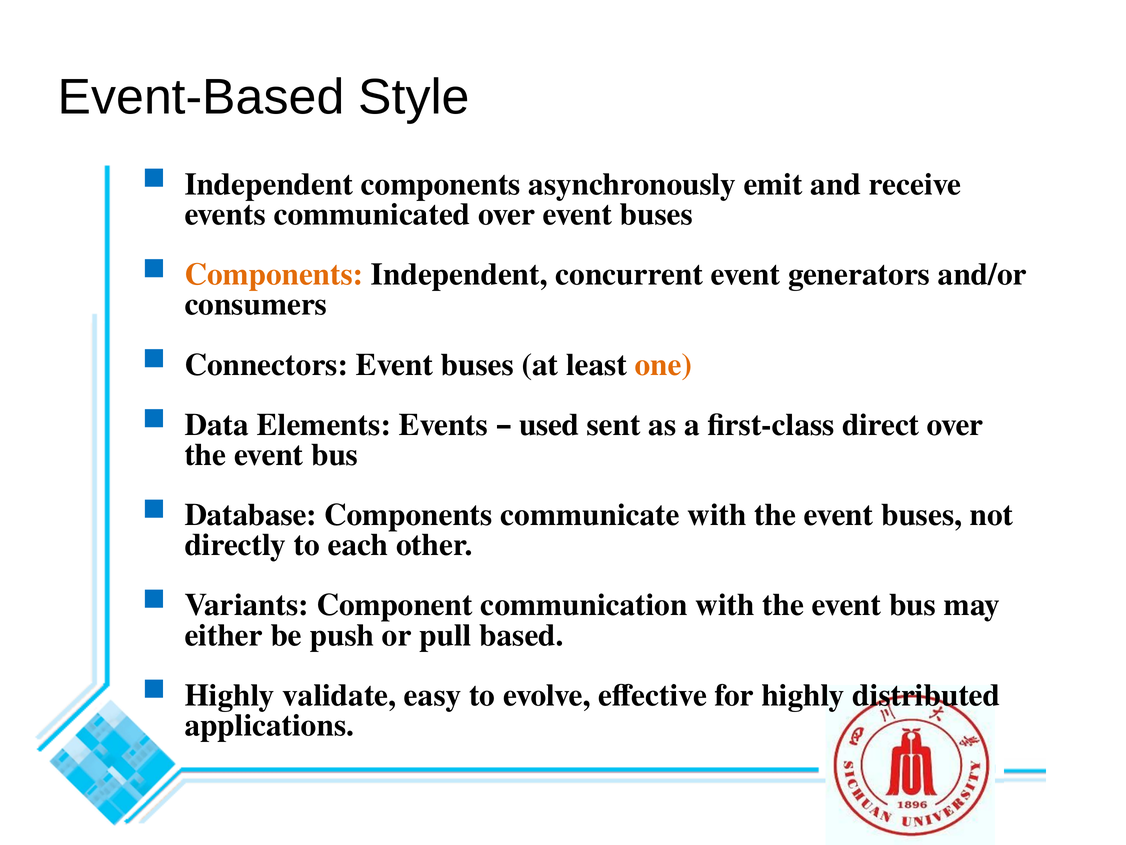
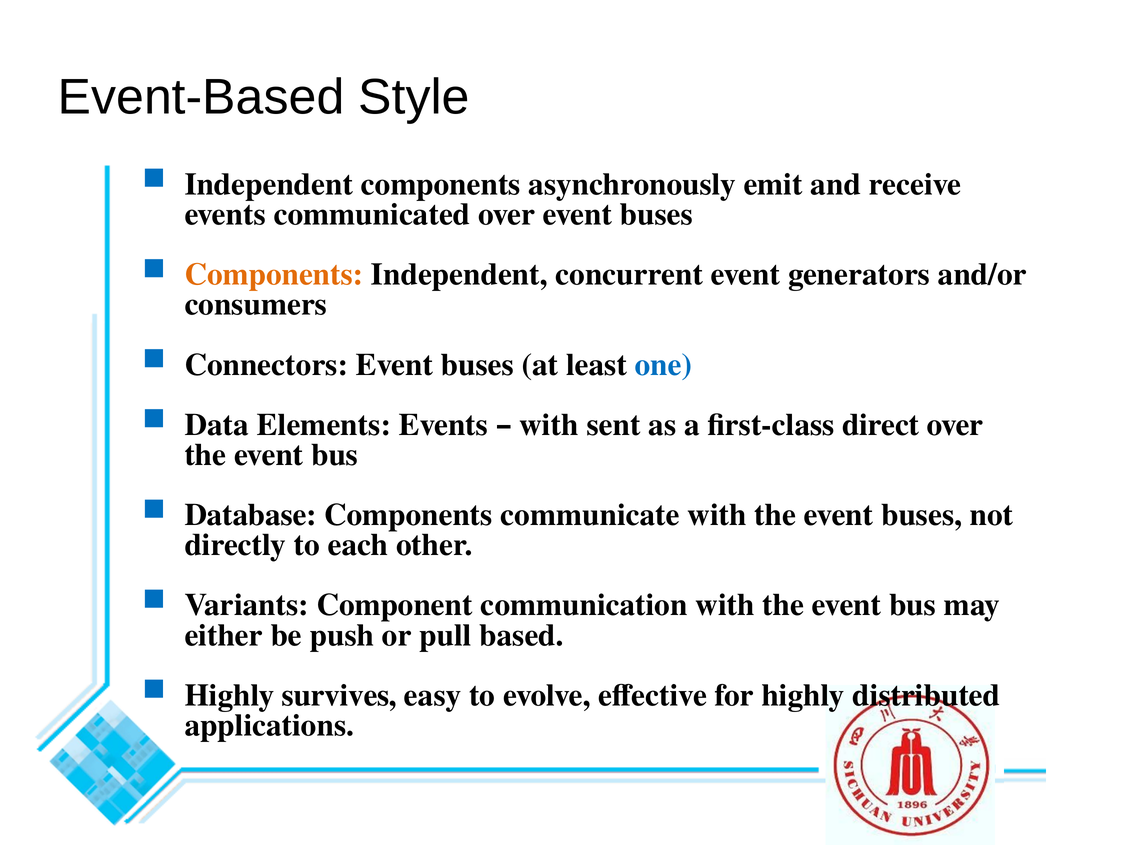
one colour: orange -> blue (663, 364)
used: used -> with (549, 425)
validate: validate -> survives (339, 695)
